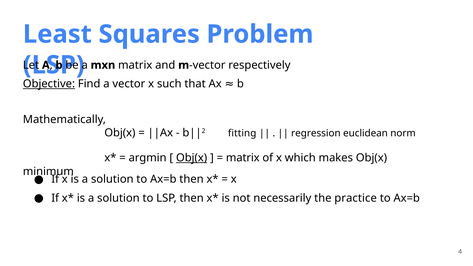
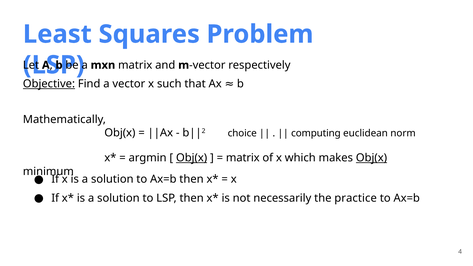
fitting: fitting -> choice (242, 133)
regression: regression -> computing (316, 133)
Obj(x underline: none -> present (371, 158)
